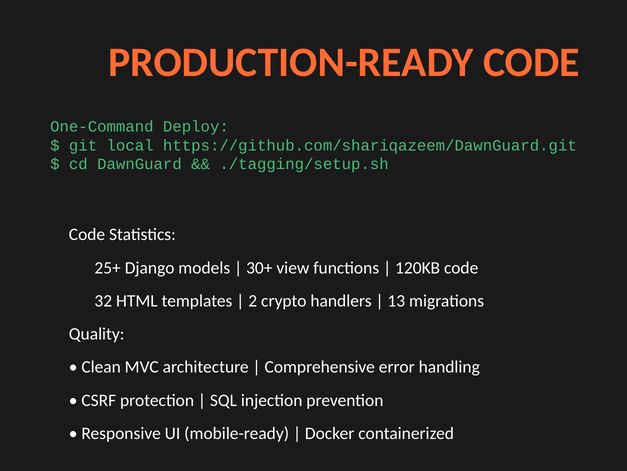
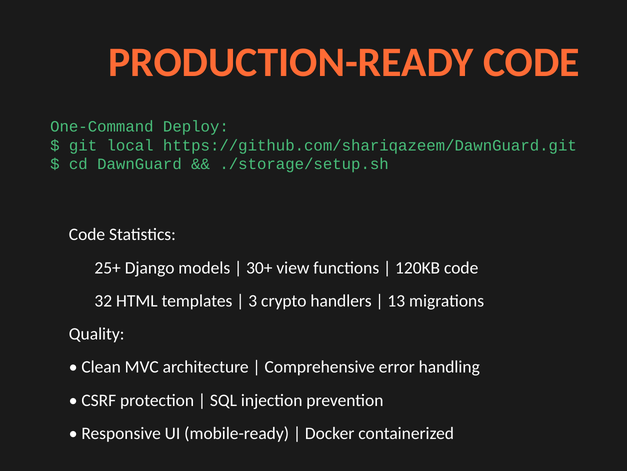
./tagging/setup.sh: ./tagging/setup.sh -> ./storage/setup.sh (304, 164)
2: 2 -> 3 (253, 300)
